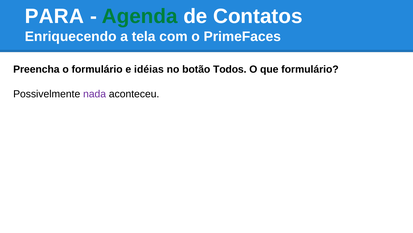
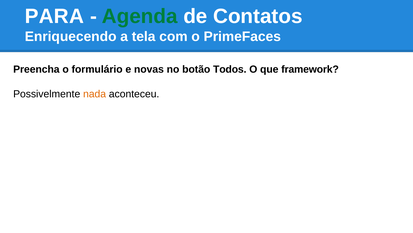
idéias: idéias -> novas (149, 69)
que formulário: formulário -> framework (310, 69)
nada colour: purple -> orange (95, 94)
